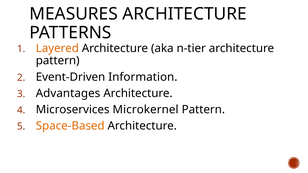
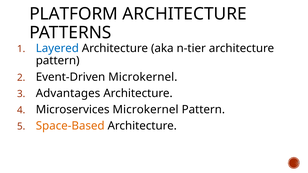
MEASURES: MEASURES -> PLATFORM (74, 14)
Layered colour: orange -> blue (57, 48)
Event-Driven Information: Information -> Microkernel (143, 77)
